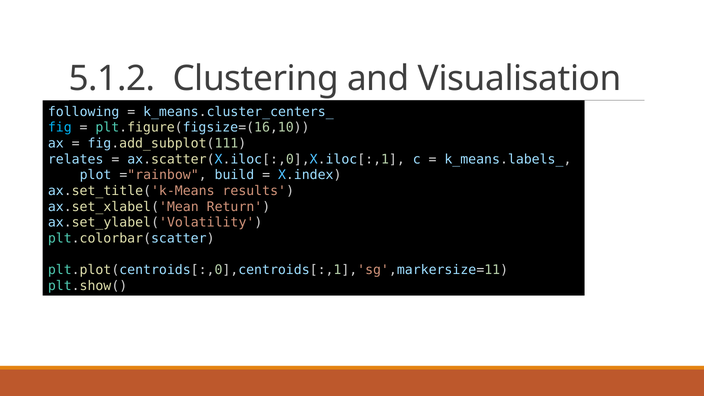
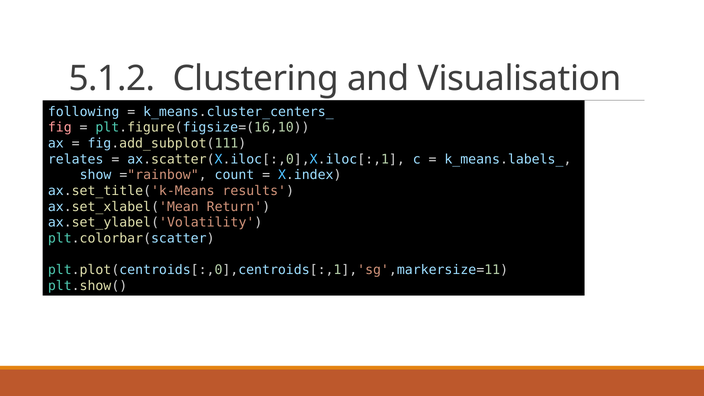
fig colour: light blue -> pink (60, 128)
plot: plot -> show (96, 175)
build: build -> count (234, 175)
